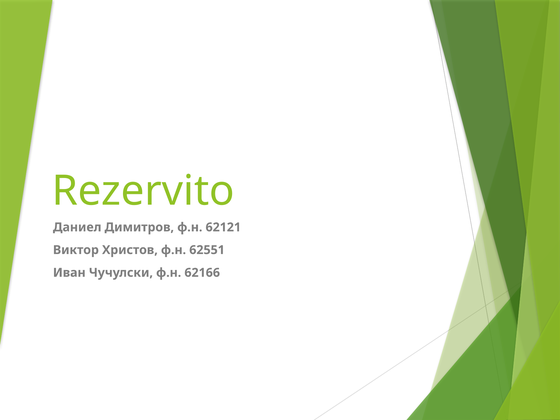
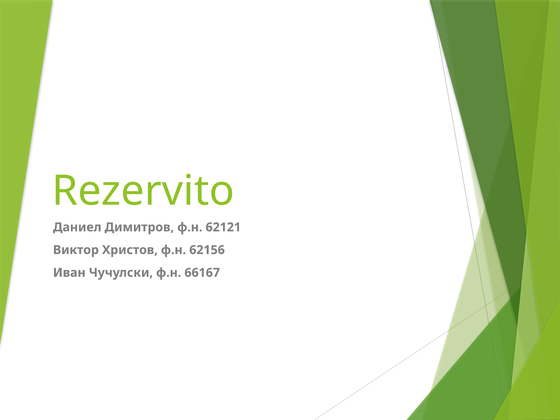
62551: 62551 -> 62156 (207, 250)
62166: 62166 -> 66167 (202, 273)
